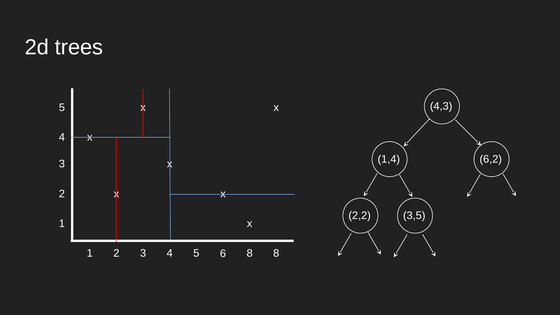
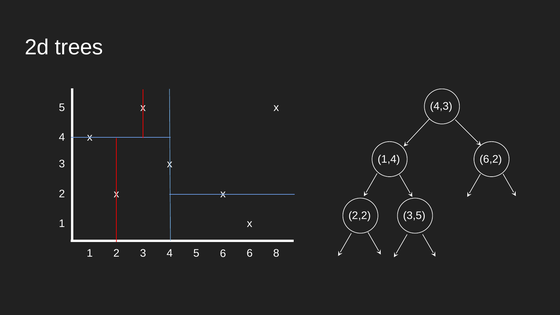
6 8: 8 -> 6 (250, 253)
